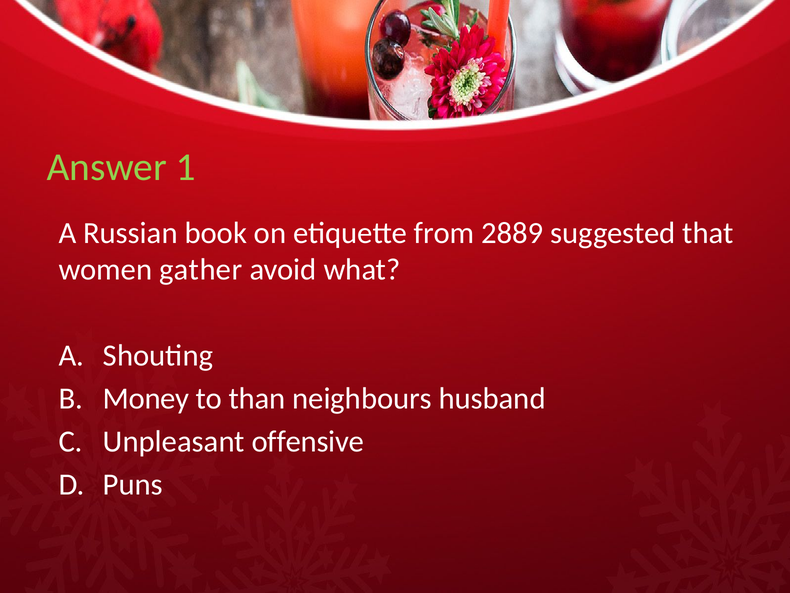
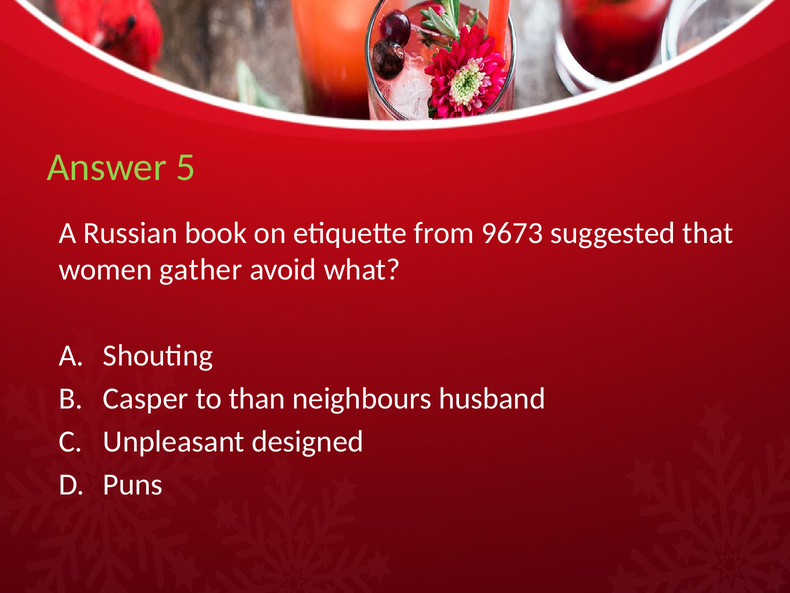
1: 1 -> 5 (186, 167)
2889: 2889 -> 9673 (512, 233)
Money: Money -> Casper (146, 398)
offensive: offensive -> designed (308, 441)
